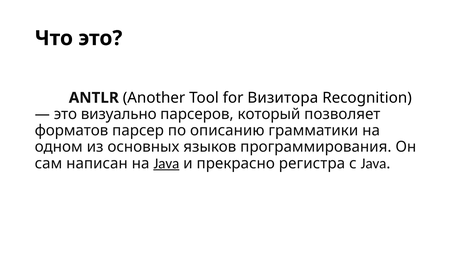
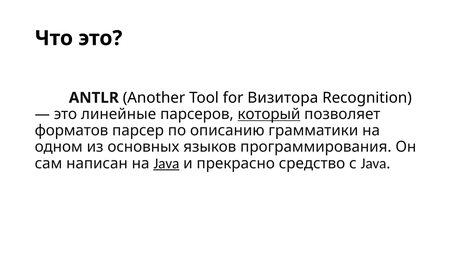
визуально: визуально -> линейные (119, 114)
который underline: none -> present (269, 114)
регистра: регистра -> средство (312, 163)
